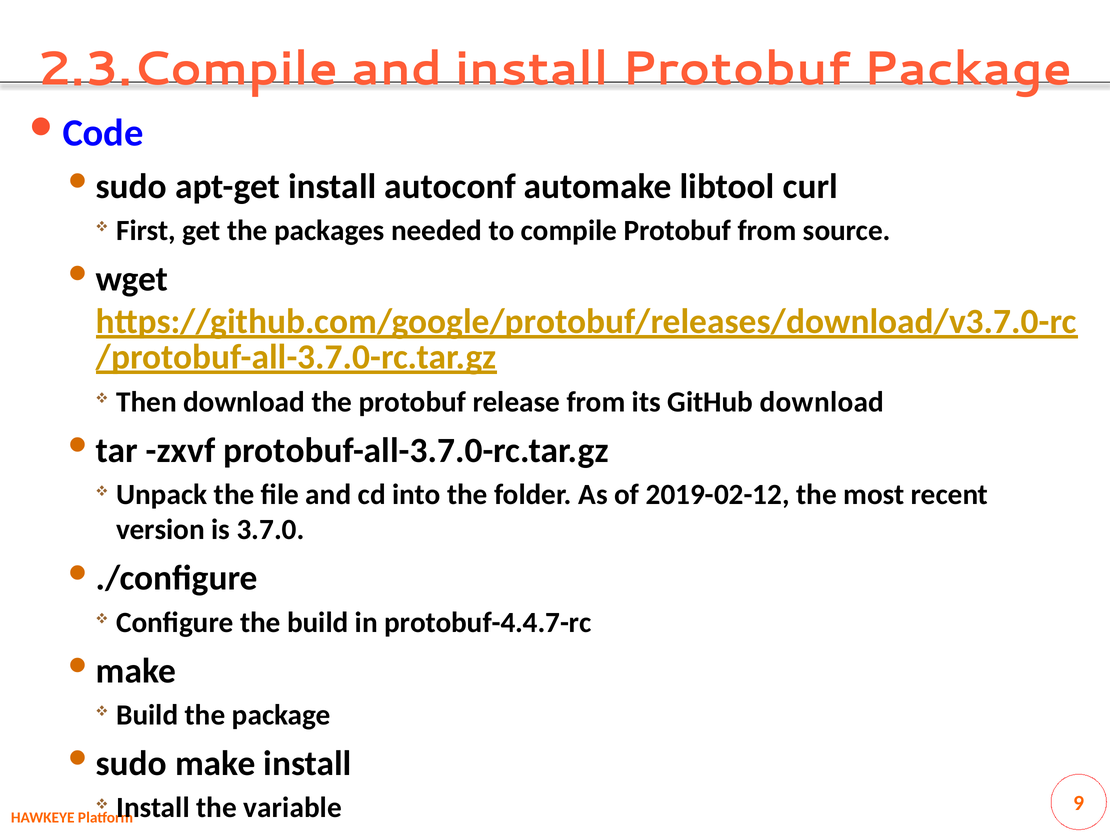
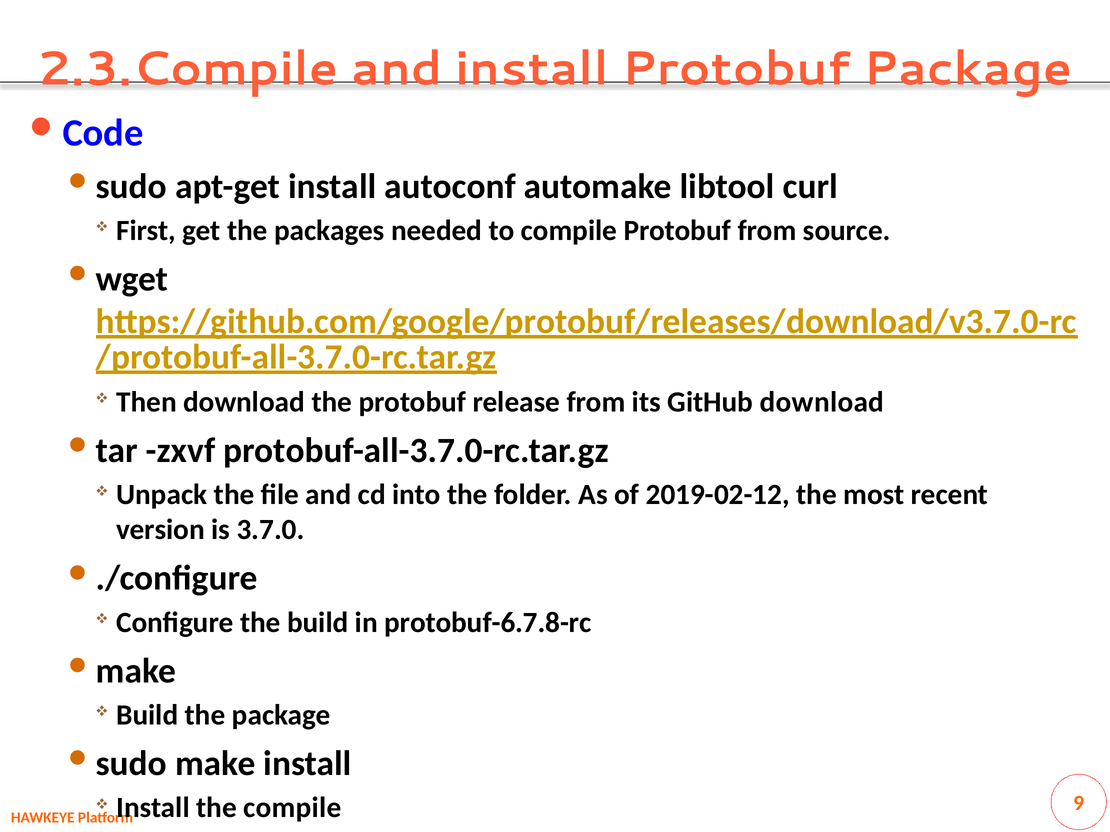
protobuf-4.4.7-rc: protobuf-4.4.7-rc -> protobuf-6.7.8-rc (488, 623)
the variable: variable -> compile (292, 808)
